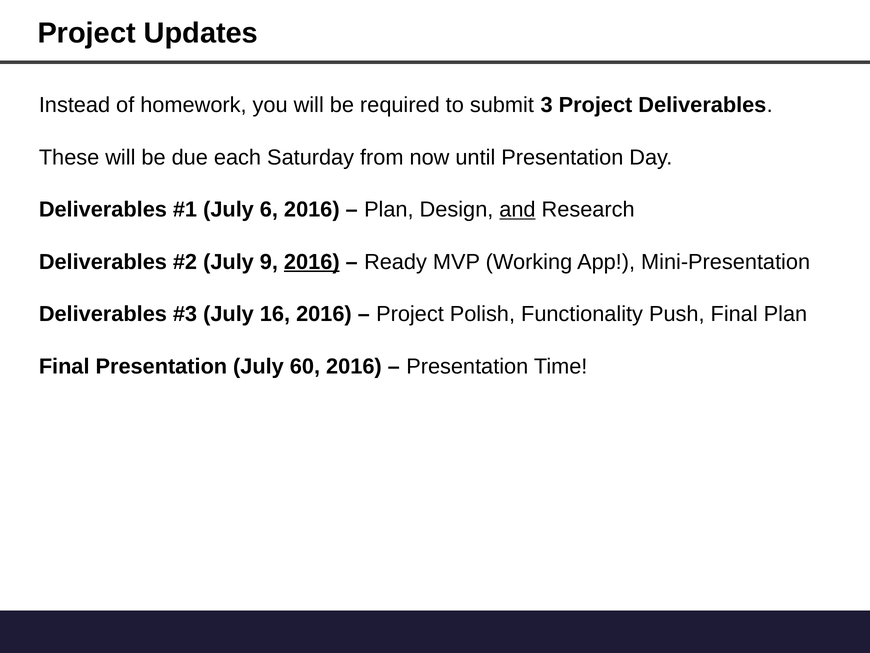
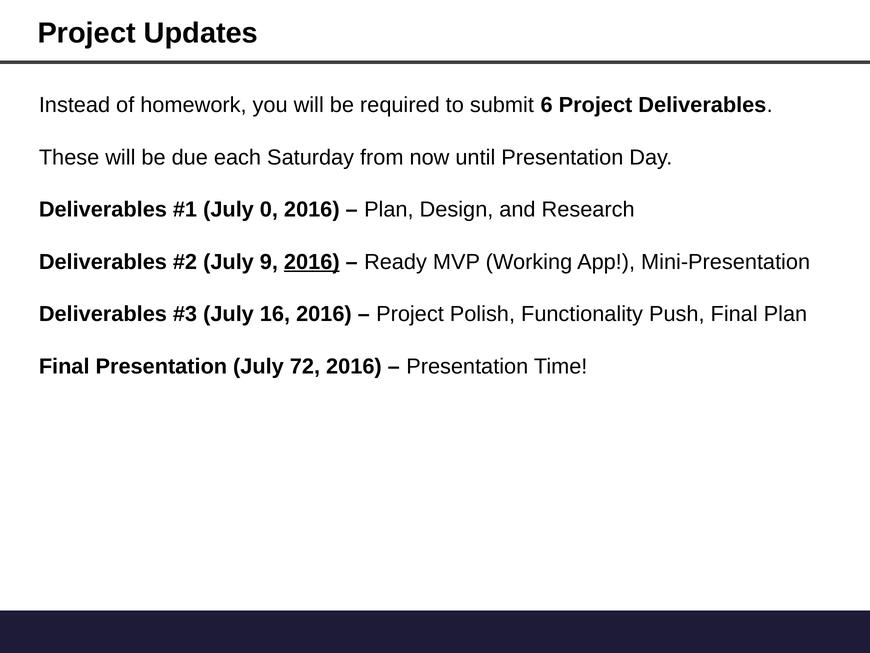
3: 3 -> 6 (547, 105)
6: 6 -> 0 (269, 210)
and underline: present -> none (517, 210)
60: 60 -> 72 (305, 366)
